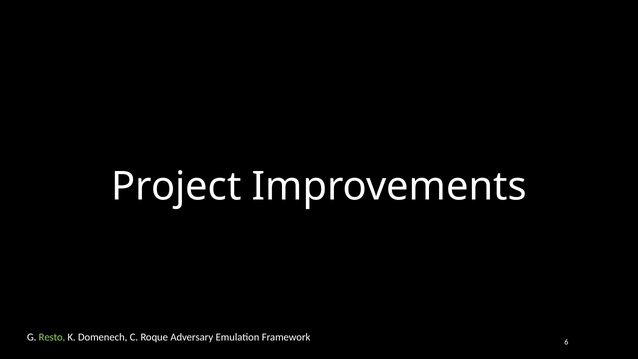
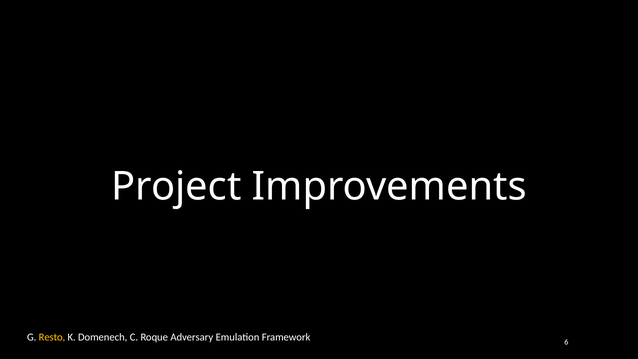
Resto colour: light green -> yellow (52, 337)
